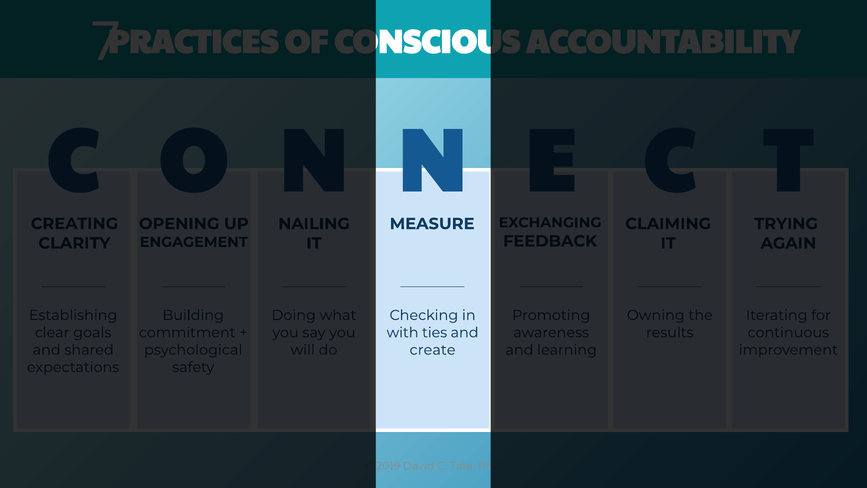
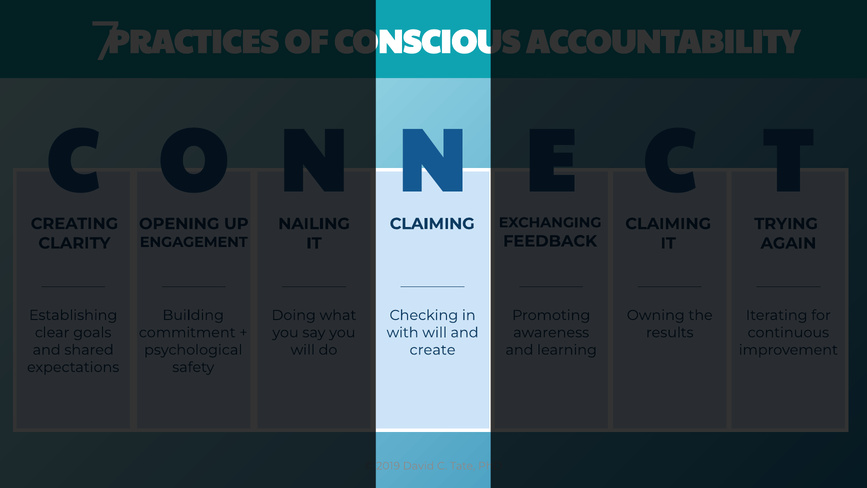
MEASURE: MEASURE -> CLAIMING (432, 224)
with ties: ties -> will (435, 332)
